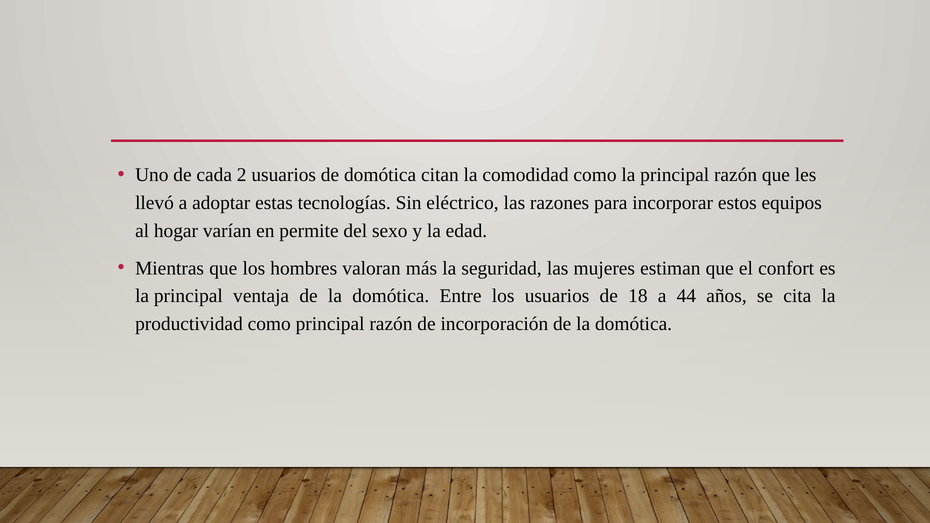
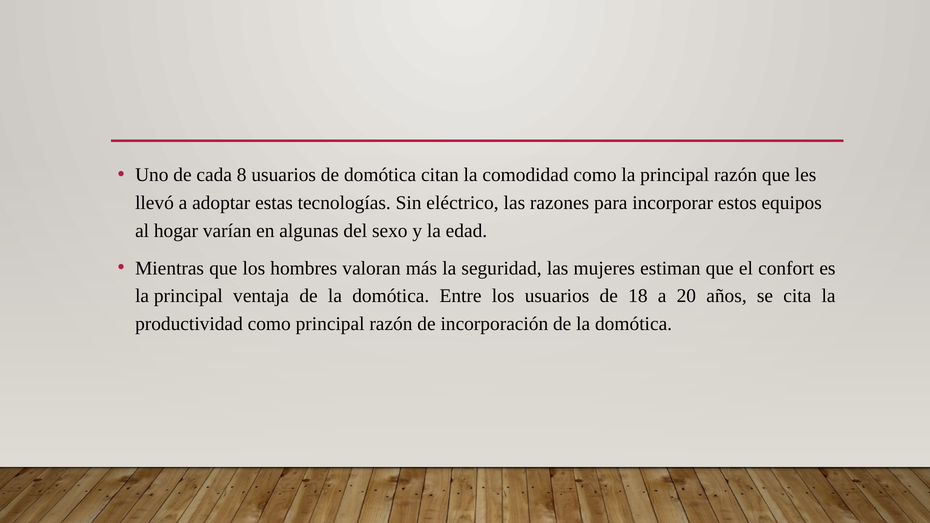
2: 2 -> 8 (242, 175)
permite: permite -> algunas (309, 231)
44: 44 -> 20 (686, 296)
